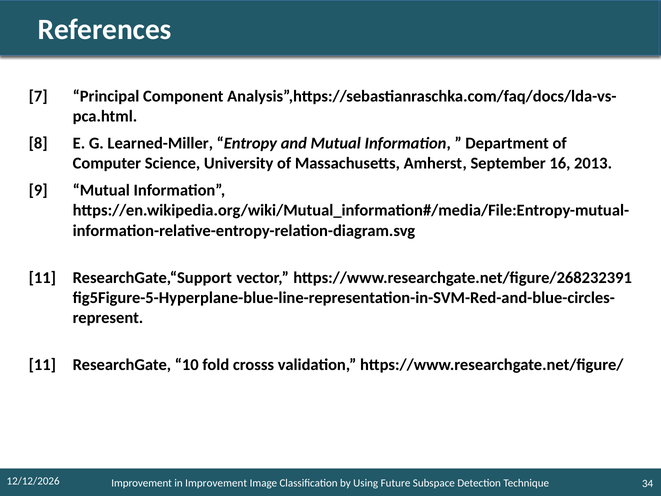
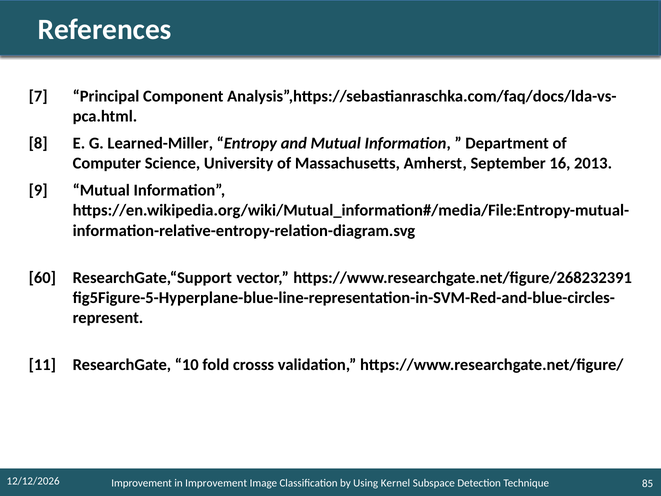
11: 11 -> 60 (42, 277)
34: 34 -> 85 (648, 483)
Future: Future -> Kernel (395, 483)
